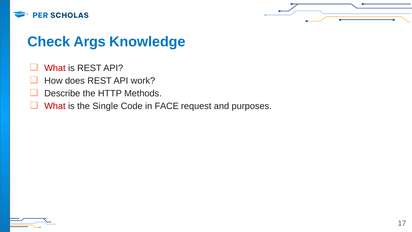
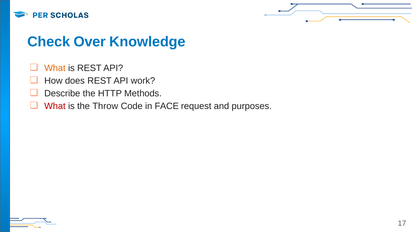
Args: Args -> Over (90, 42)
What colour: red -> orange (55, 68)
Single: Single -> Throw (105, 106)
